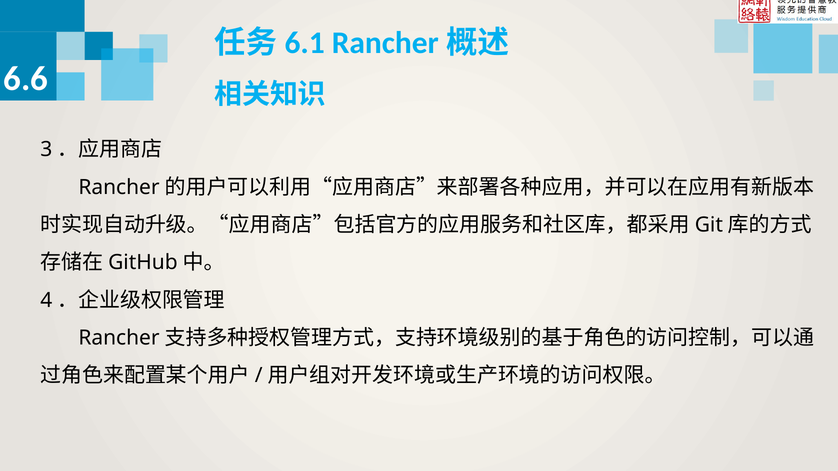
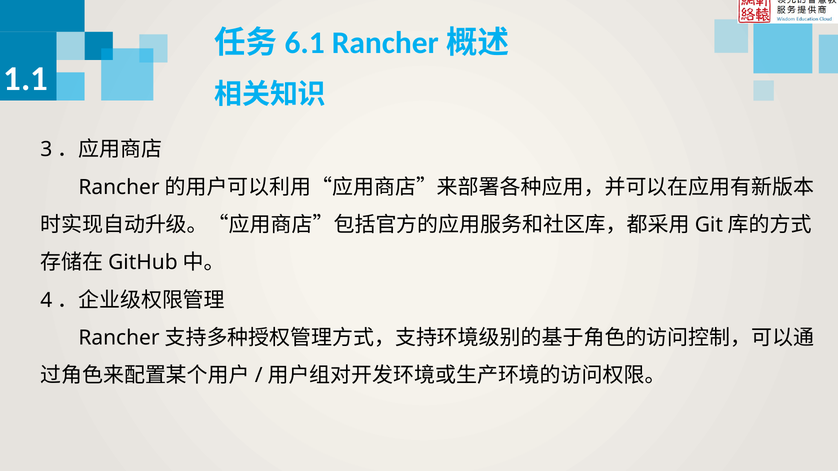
6.6: 6.6 -> 1.1 (26, 79)
